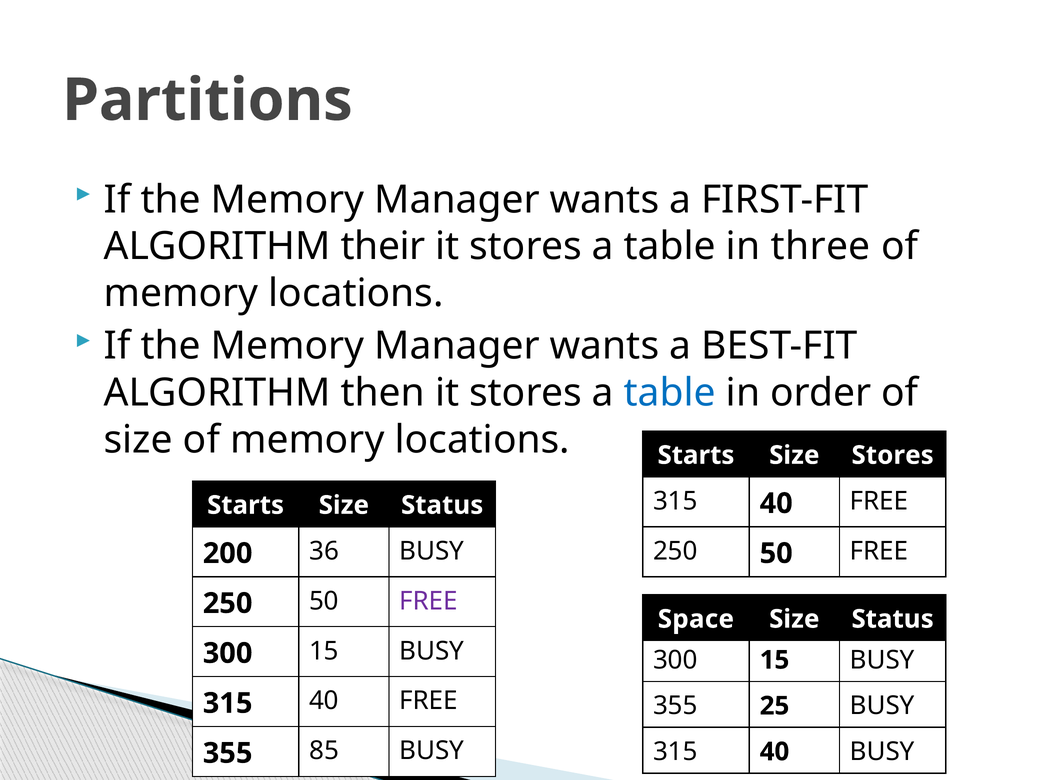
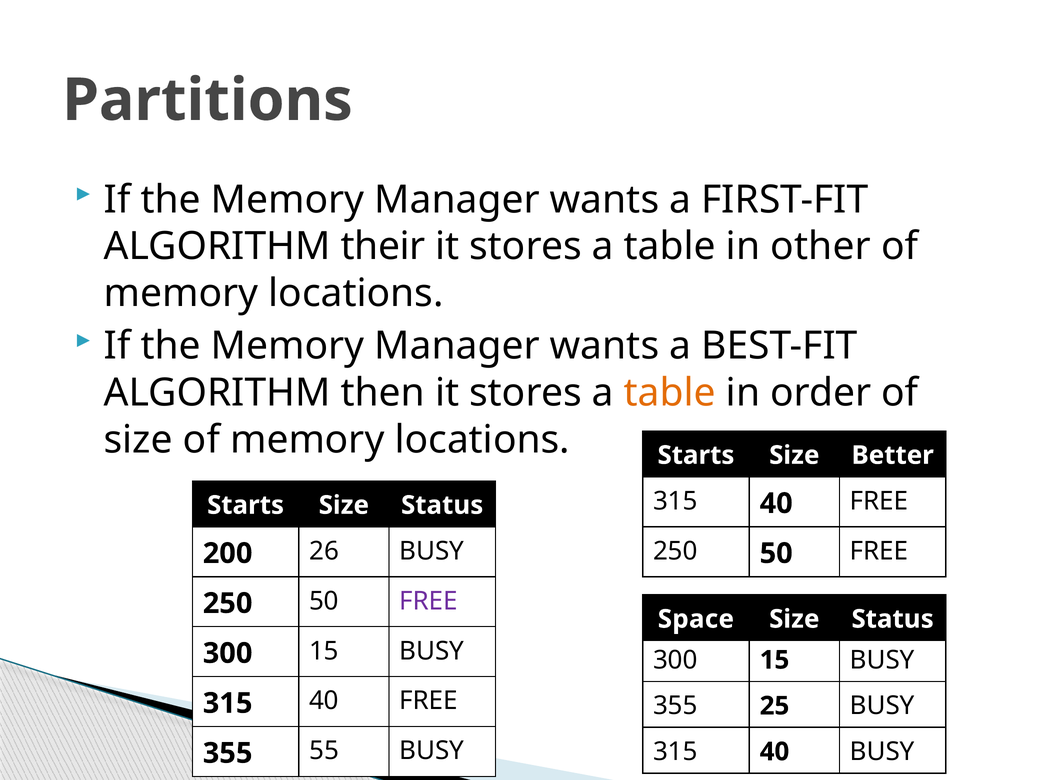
three: three -> other (821, 247)
table colour: blue -> orange (670, 393)
Size Stores: Stores -> Better (893, 455)
36: 36 -> 26 (324, 551)
85: 85 -> 55 (324, 751)
